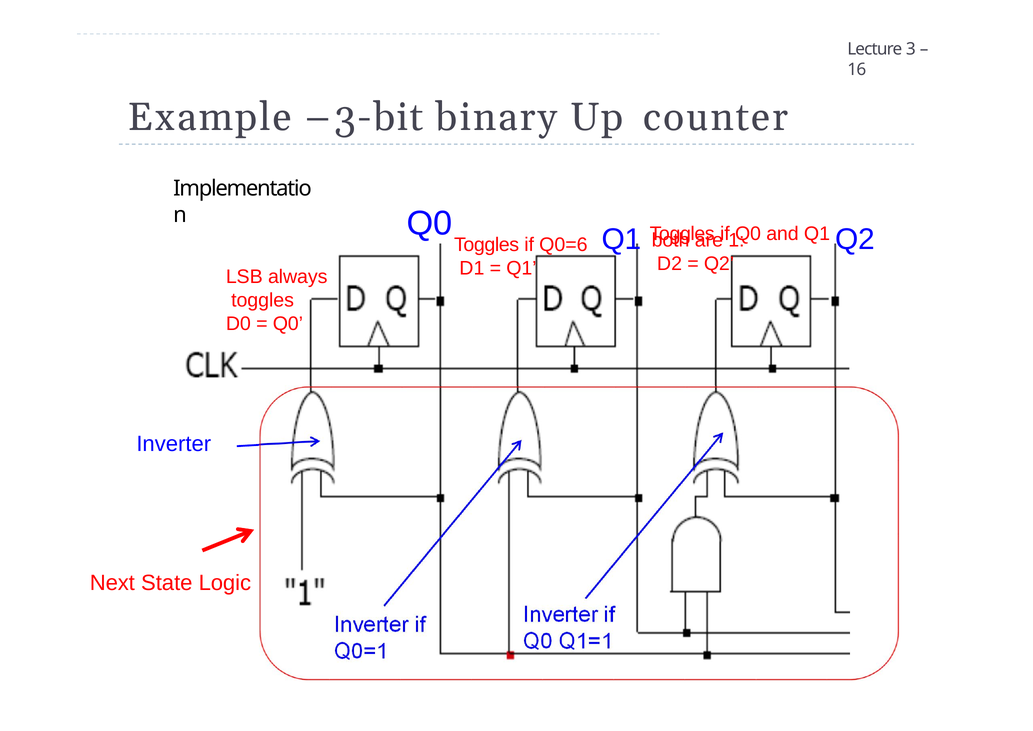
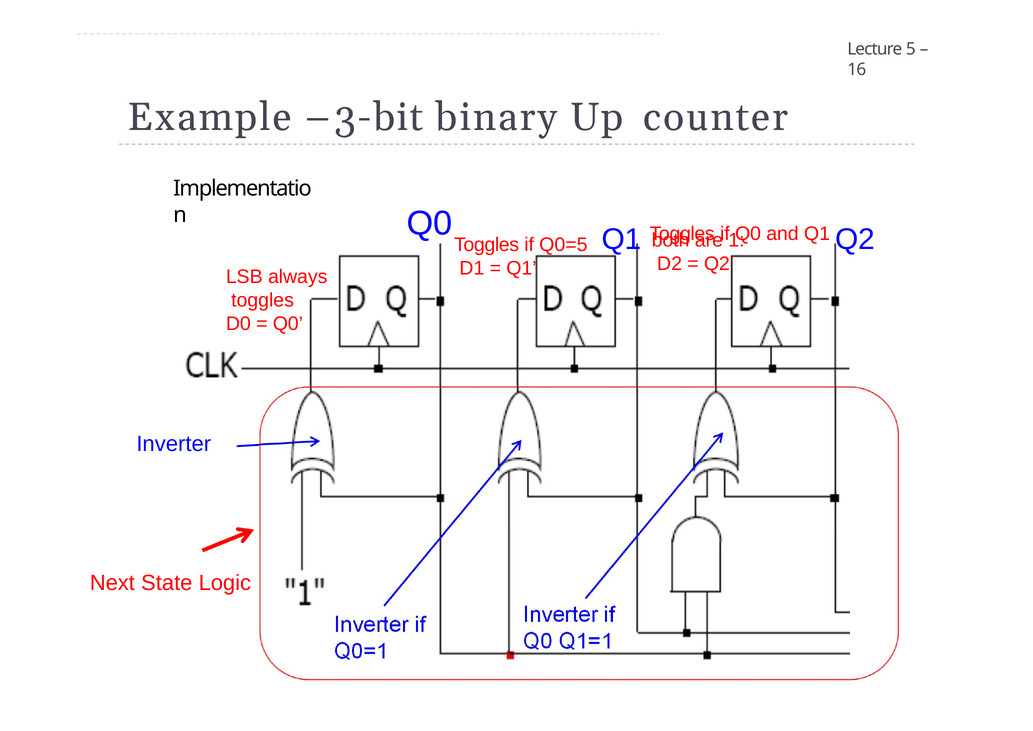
3: 3 -> 5 (911, 49)
Q0=6: Q0=6 -> Q0=5 (563, 245)
